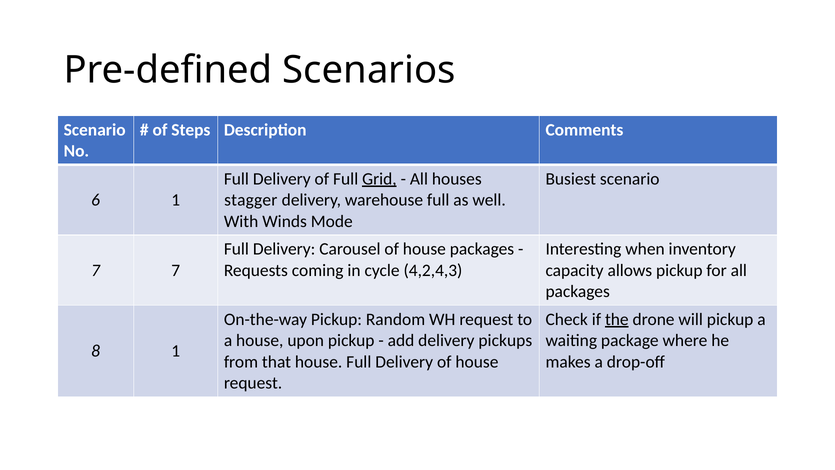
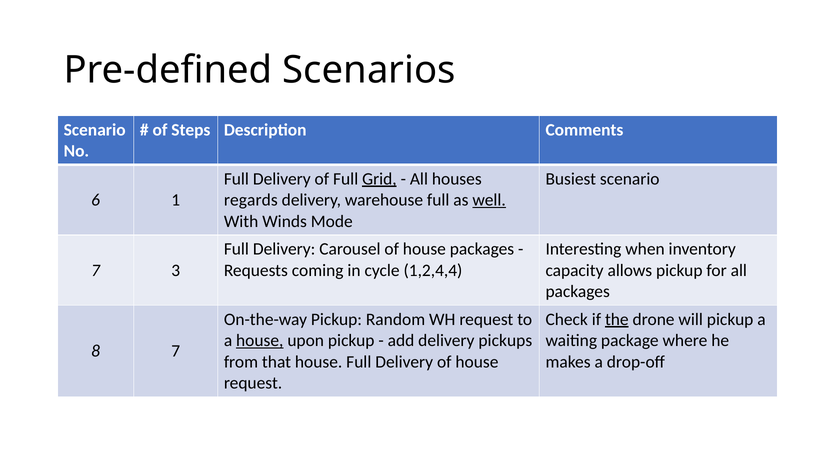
stagger: stagger -> regards (251, 200)
well underline: none -> present (489, 200)
7 7: 7 -> 3 (176, 270)
4,2,4,3: 4,2,4,3 -> 1,2,4,4 (433, 270)
house underline: none -> present (260, 340)
8 1: 1 -> 7 (176, 351)
